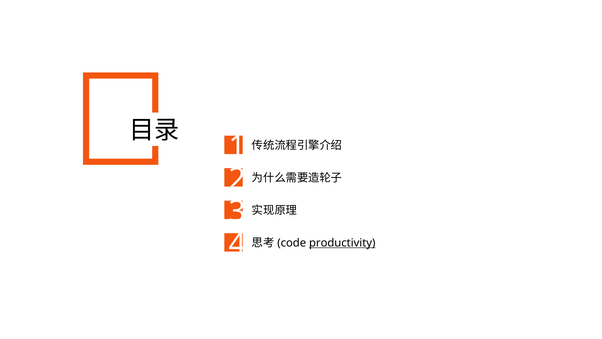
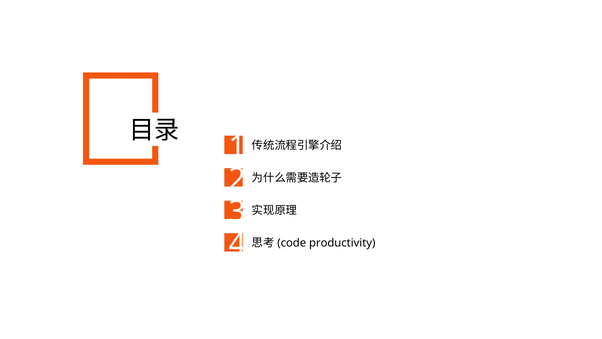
productivity underline: present -> none (342, 243)
